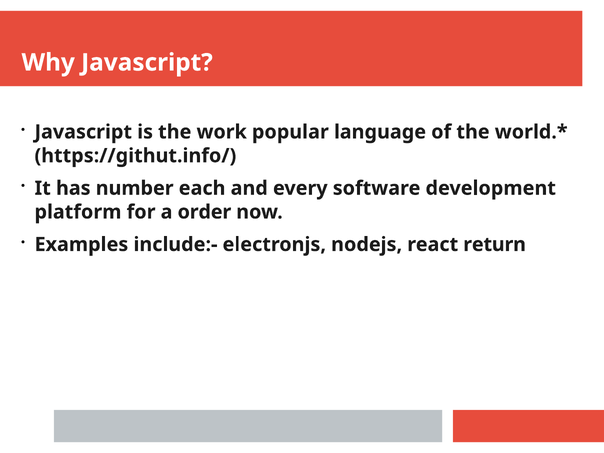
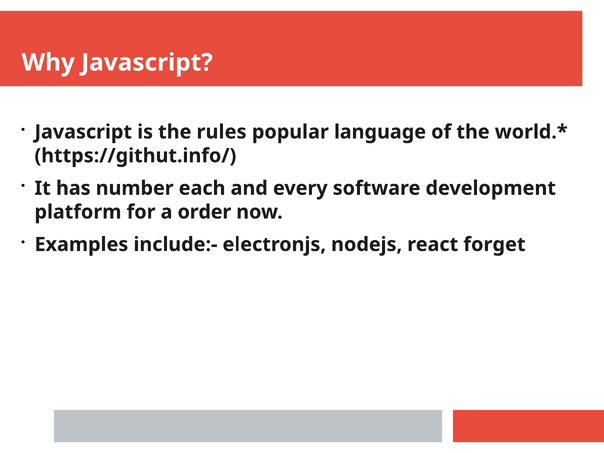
work: work -> rules (222, 132)
return: return -> forget (494, 244)
